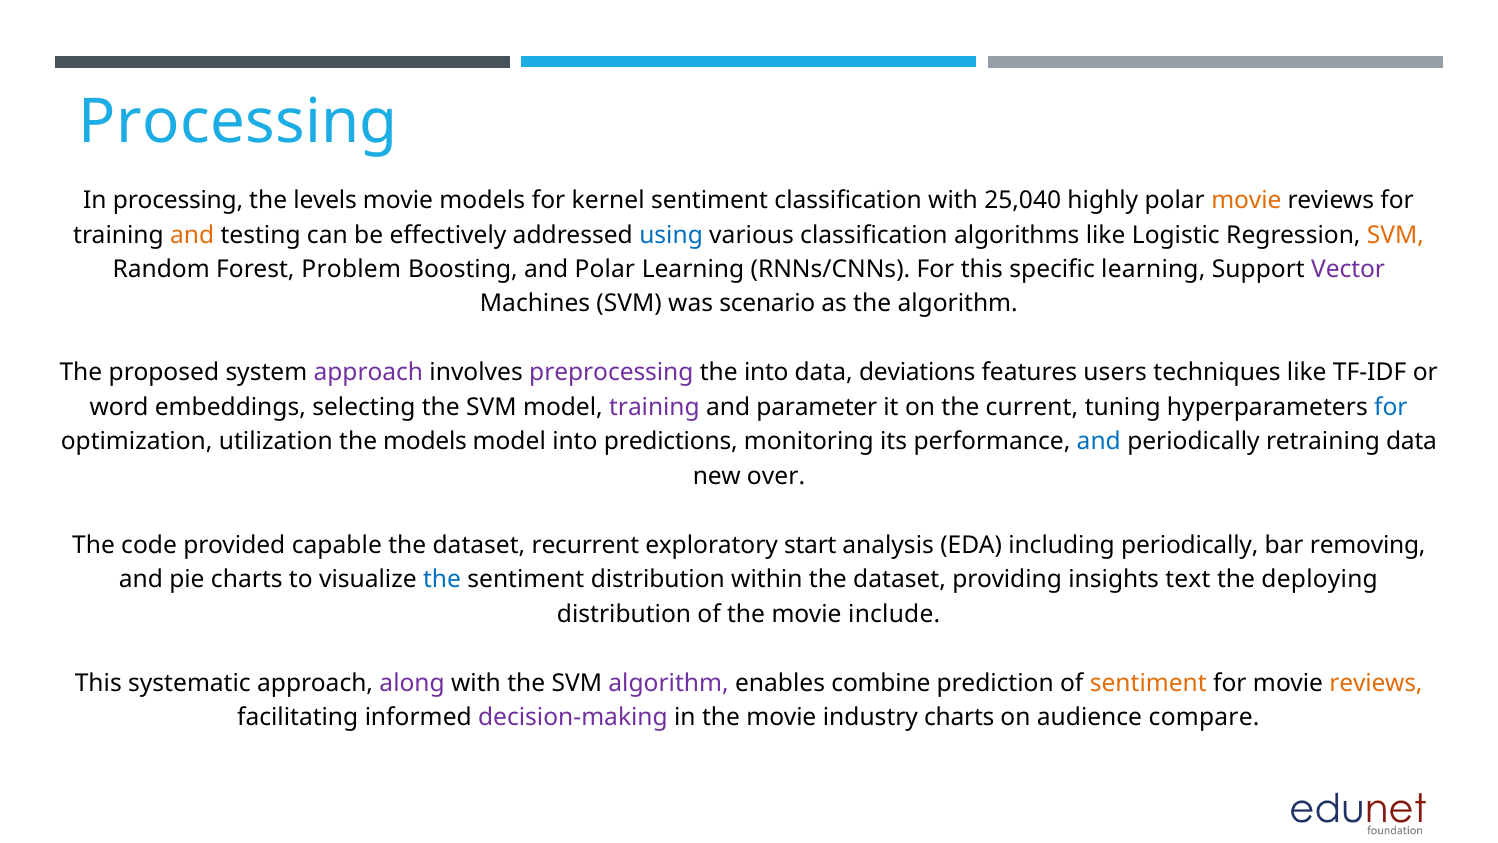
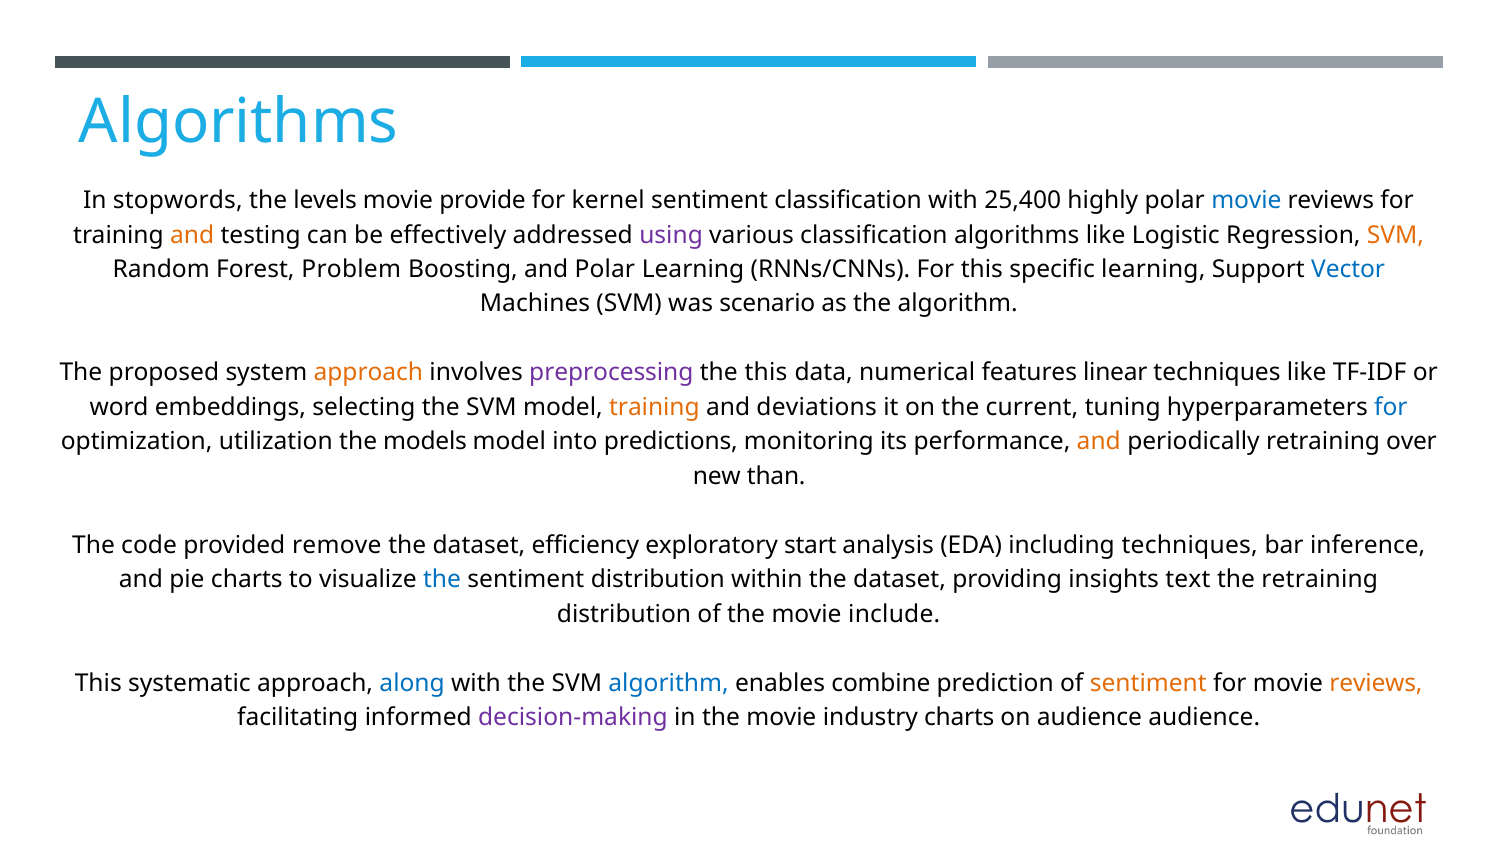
Processing: Processing -> Algorithms (239, 122)
In processing: processing -> stopwords (178, 200)
movie models: models -> provide (483, 200)
25,040: 25,040 -> 25,400 (1023, 200)
movie colour: orange -> blue (1246, 200)
using colour: blue -> purple (671, 235)
Vector colour: purple -> blue (1348, 269)
approach colour: purple -> orange (368, 373)
the into: into -> this (766, 373)
deviations: deviations -> numerical (917, 373)
users: users -> linear (1115, 373)
training colour: purple -> orange (654, 407)
parameter: parameter -> deviations (817, 407)
and colour: blue -> orange (1099, 442)
retraining data: data -> over (1412, 442)
over: over -> than (776, 476)
capable: capable -> remove (337, 545)
recurrent: recurrent -> efficiency (585, 545)
including periodically: periodically -> techniques (1190, 545)
removing: removing -> inference (1368, 545)
the deploying: deploying -> retraining (1320, 580)
along colour: purple -> blue (412, 683)
algorithm colour: purple -> blue (669, 683)
audience compare: compare -> audience (1204, 717)
